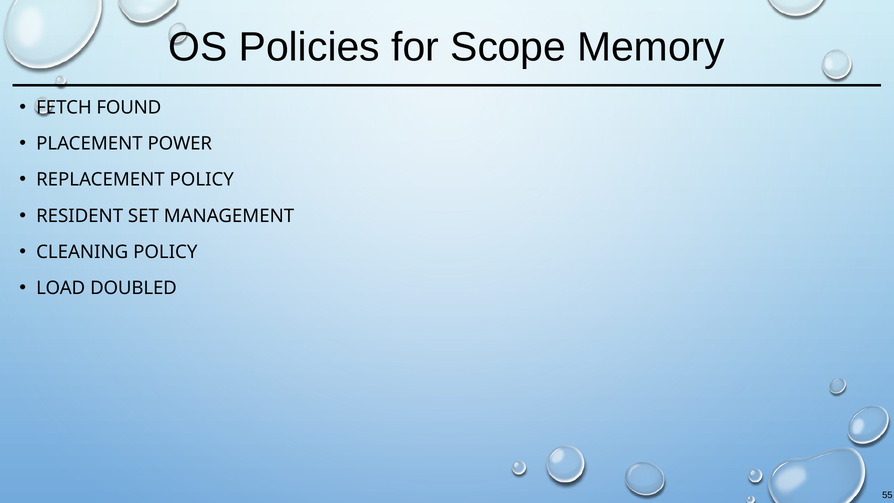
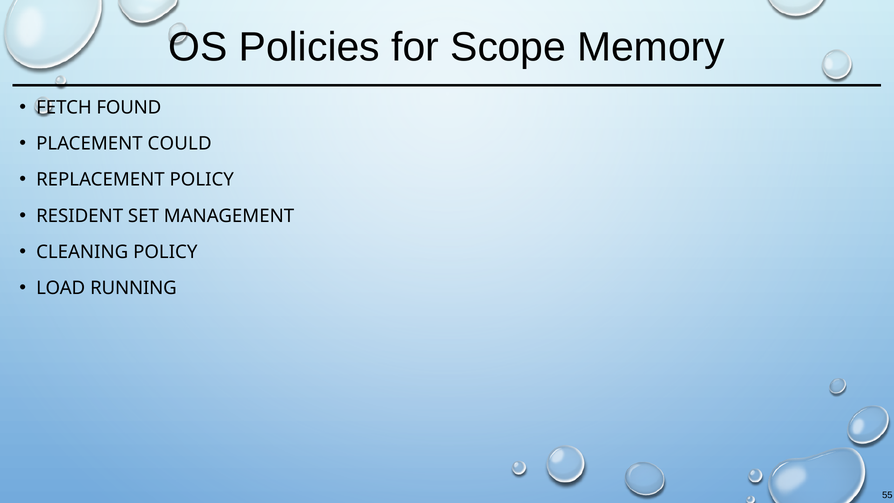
POWER: POWER -> COULD (180, 144)
DOUBLED: DOUBLED -> RUNNING (133, 288)
